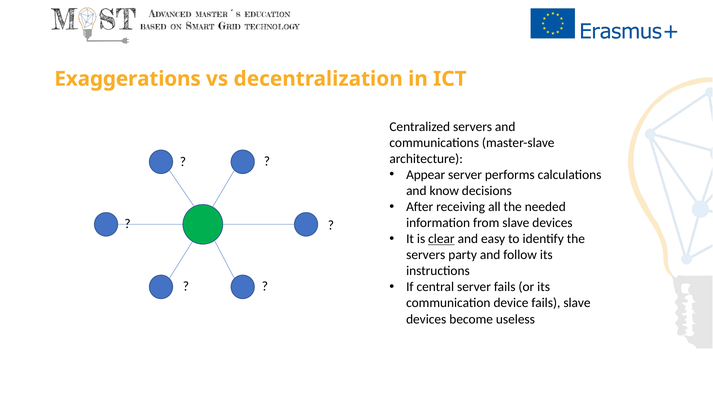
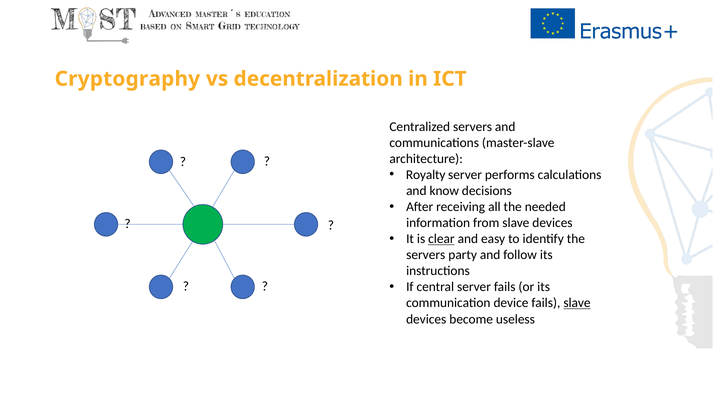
Exaggerations: Exaggerations -> Cryptography (127, 79)
Appear: Appear -> Royalty (426, 175)
slave underline: none -> present (577, 303)
